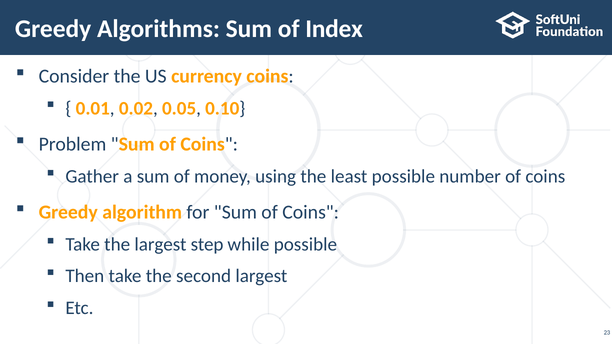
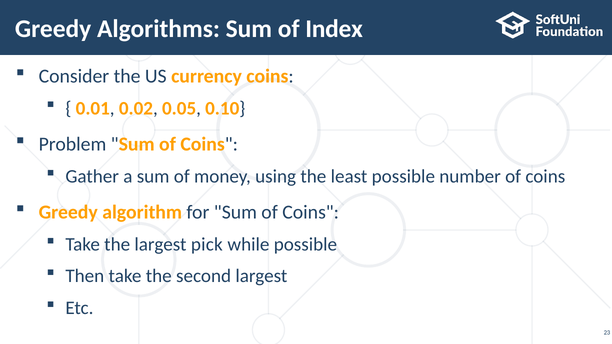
step: step -> pick (207, 245)
